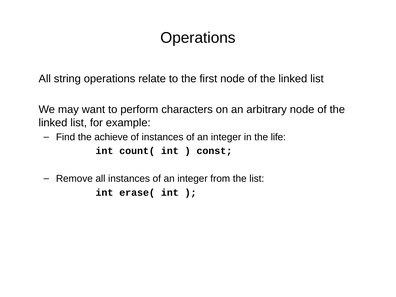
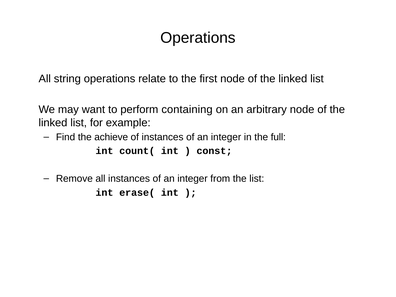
characters: characters -> containing (187, 109)
life: life -> full (278, 137)
